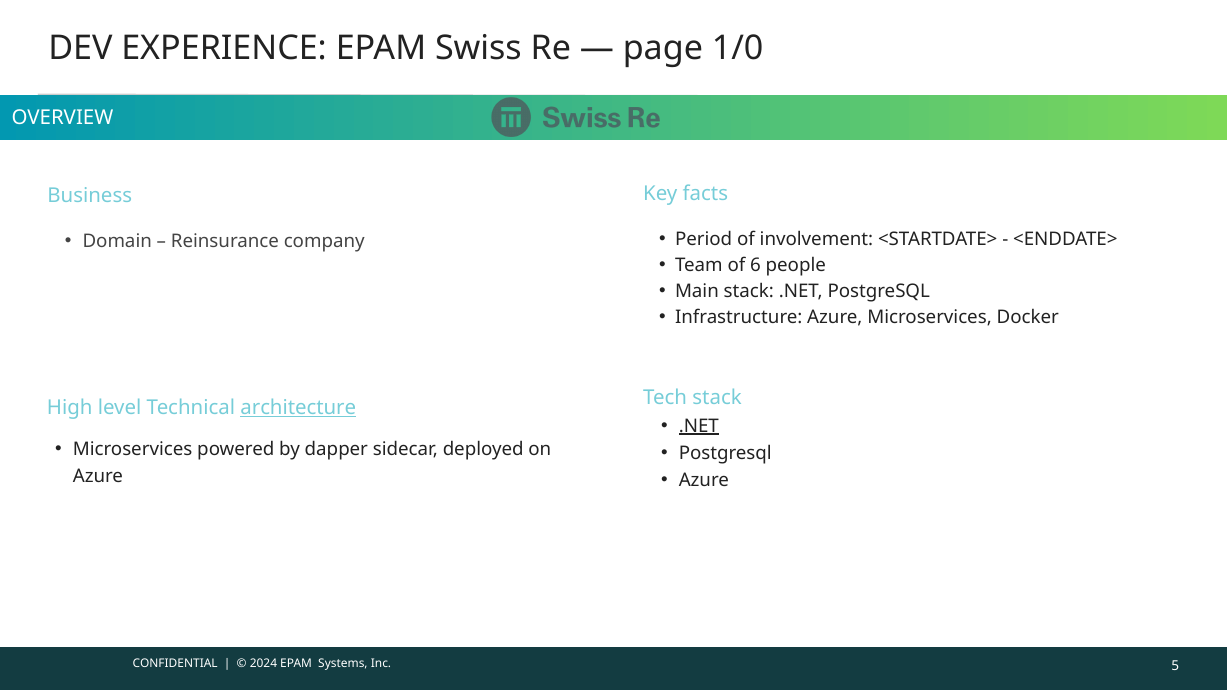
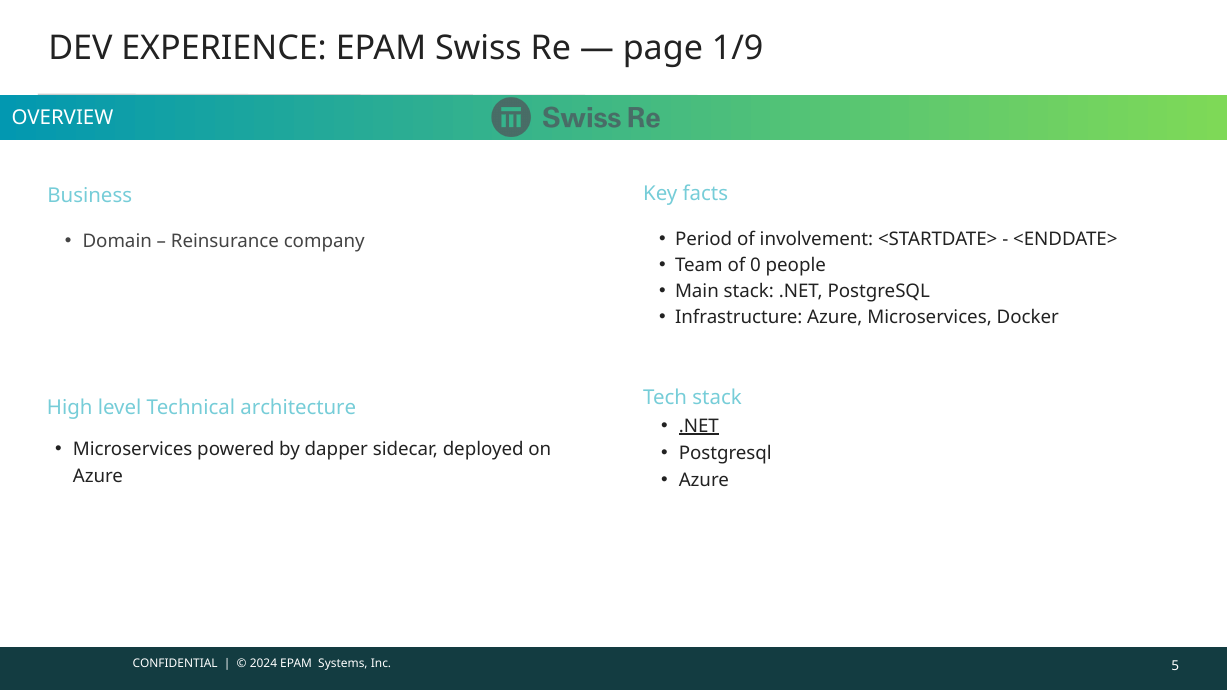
1/0: 1/0 -> 1/9 (738, 48)
6: 6 -> 0 (755, 265)
architecture underline: present -> none (298, 408)
